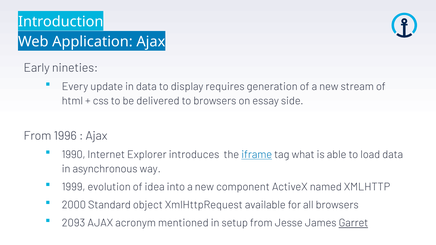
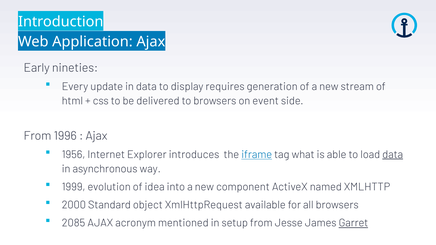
essay: essay -> event (266, 101)
1990: 1990 -> 1956 (73, 155)
data underline: none -> present (393, 155)
2093: 2093 -> 2085 (73, 223)
